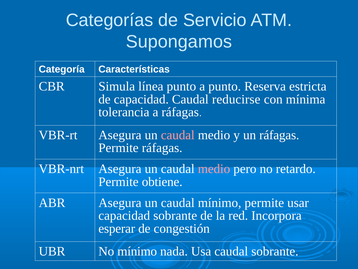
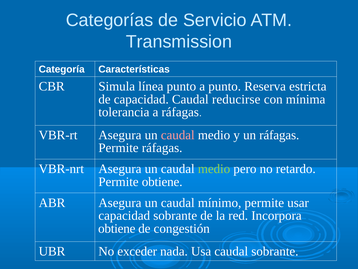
Supongamos: Supongamos -> Transmission (179, 42)
medio colour: pink -> light green (214, 169)
esperar: esperar -> obtiene (117, 228)
No mínimo: mínimo -> exceder (137, 251)
